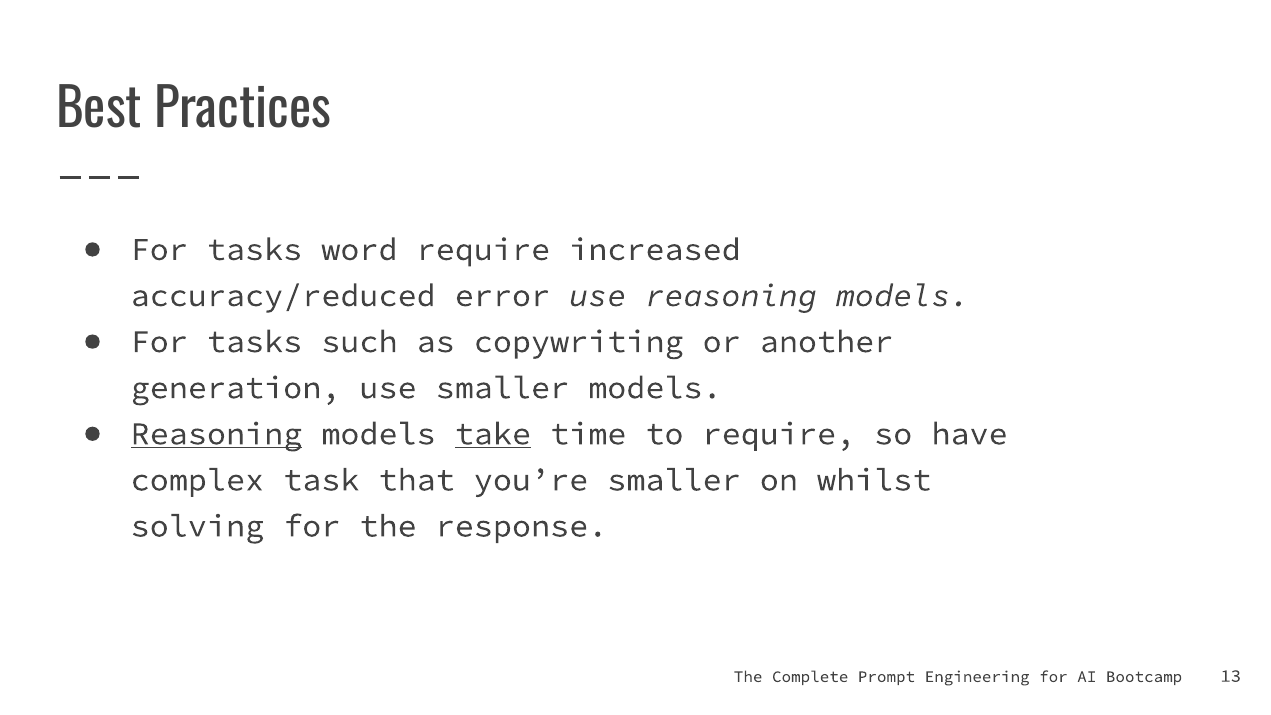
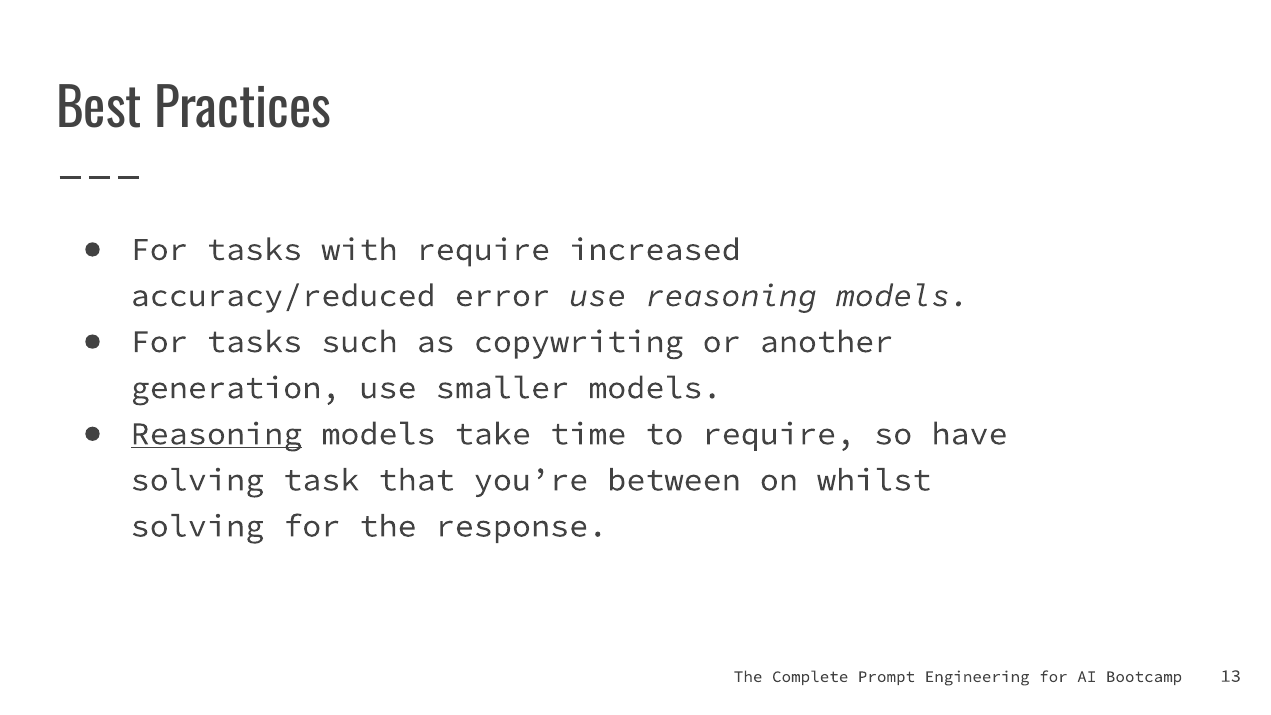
word: word -> with (359, 249)
take underline: present -> none (493, 434)
complex: complex -> solving (197, 480)
you’re smaller: smaller -> between (674, 480)
